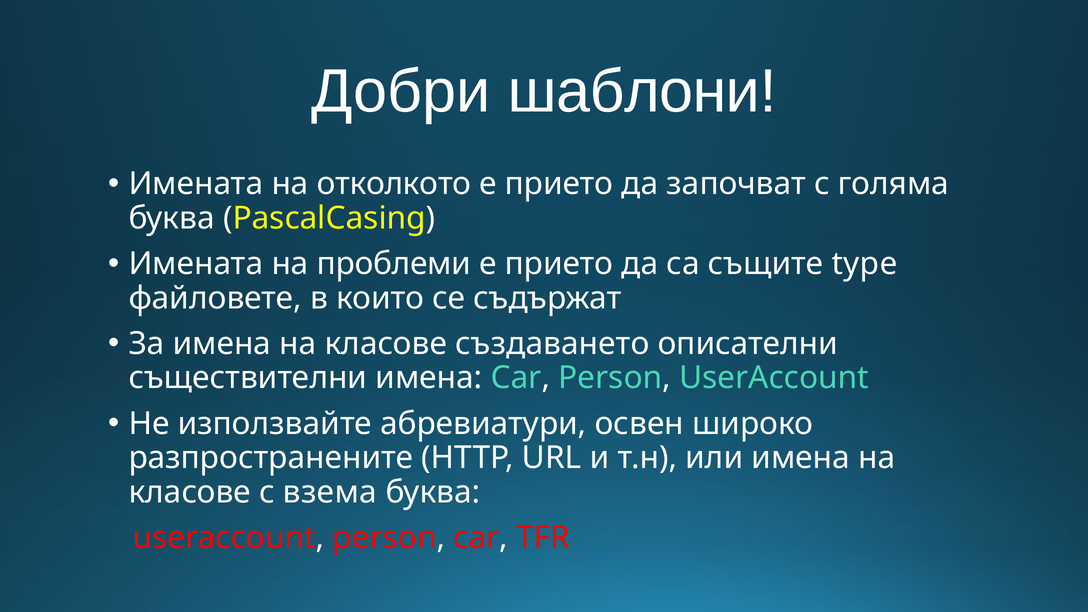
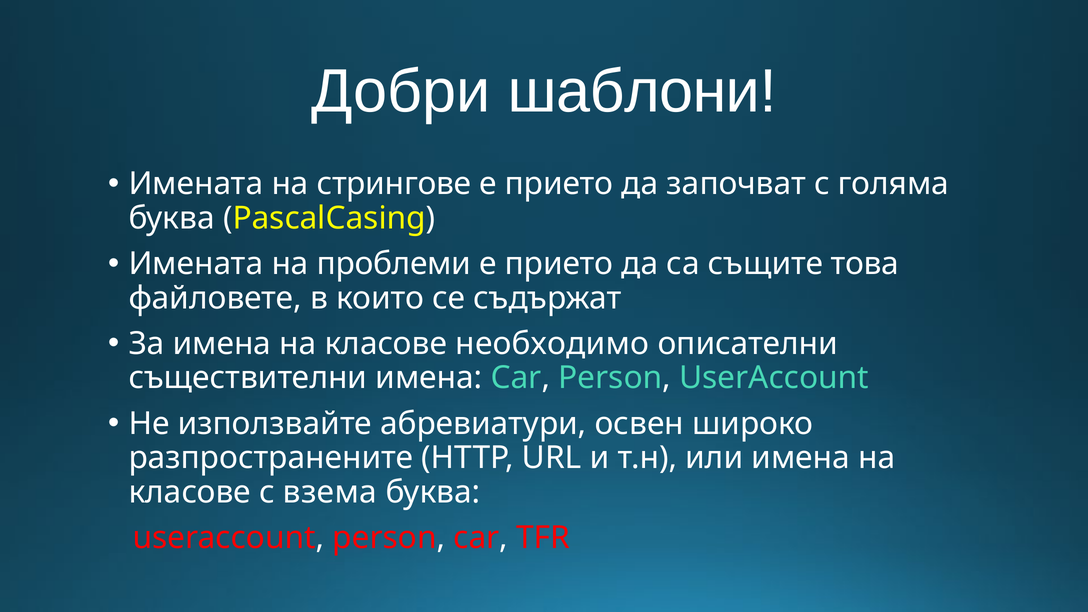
отколкото: отколкото -> стрингове (394, 184)
type: type -> това (865, 264)
създаването: създаването -> необходимо (552, 344)
